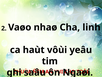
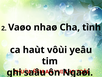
linh: linh -> tình (92, 27)
